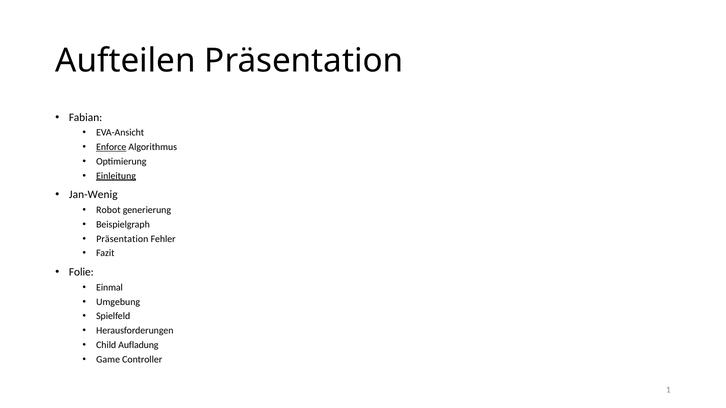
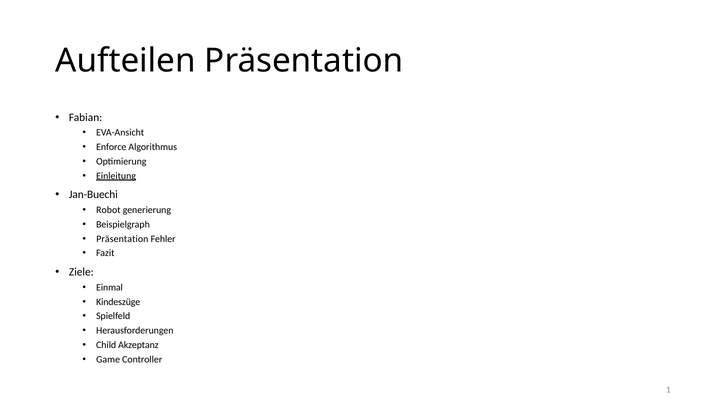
Enforce underline: present -> none (111, 147)
Jan-Wenig: Jan-Wenig -> Jan-Buechi (93, 195)
Folie: Folie -> Ziele (81, 272)
Umgebung: Umgebung -> Kindeszüge (118, 302)
Aufladung: Aufladung -> Akzeptanz (138, 345)
